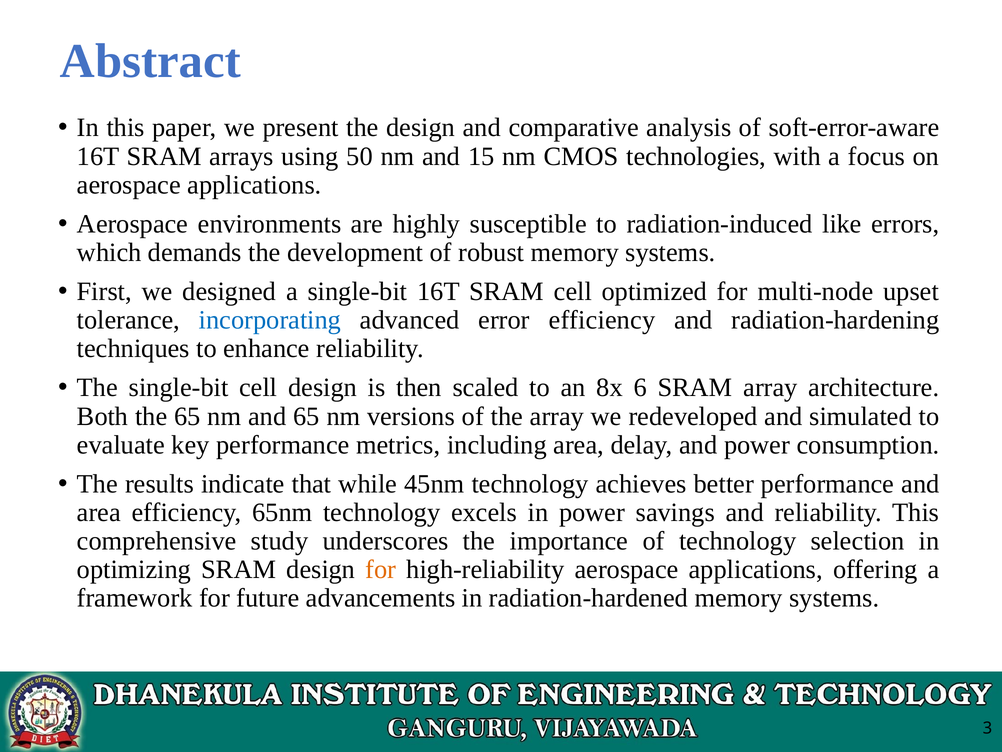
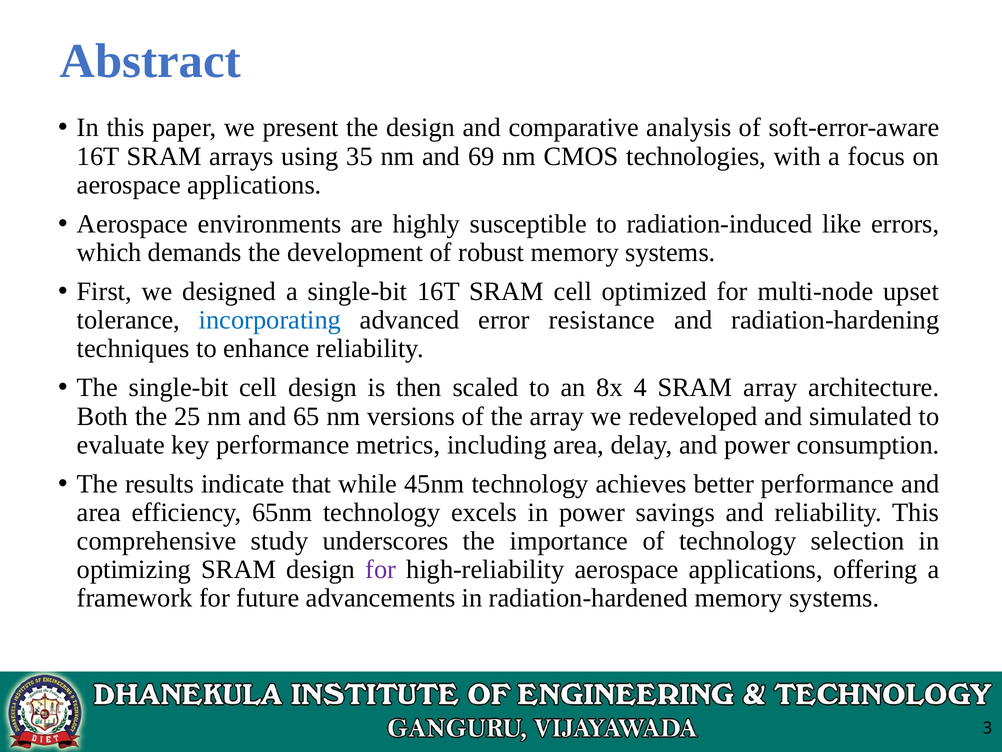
50: 50 -> 35 (360, 156)
15: 15 -> 69 (481, 156)
error efficiency: efficiency -> resistance (602, 320)
6: 6 -> 4 (640, 387)
the 65: 65 -> 25 (187, 416)
for colour: orange -> purple (381, 569)
